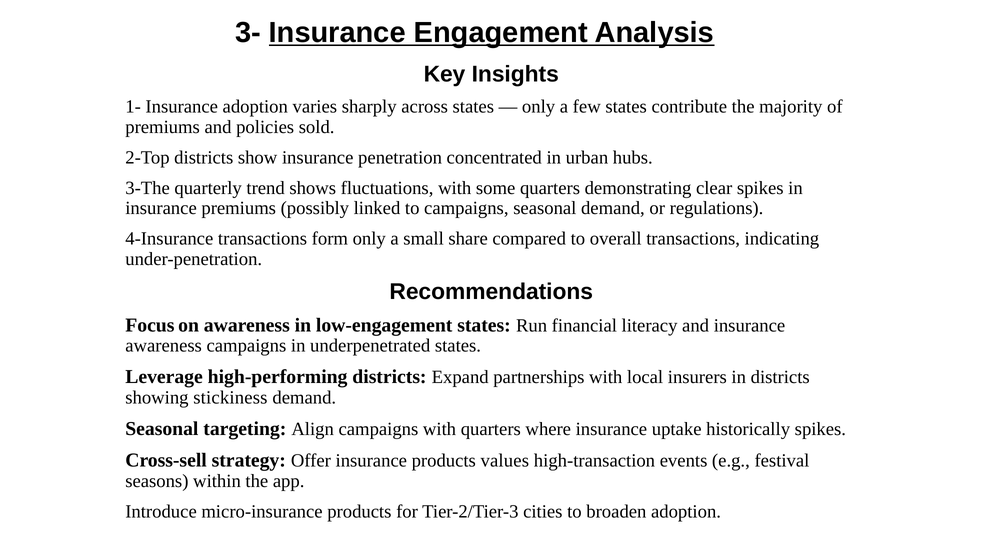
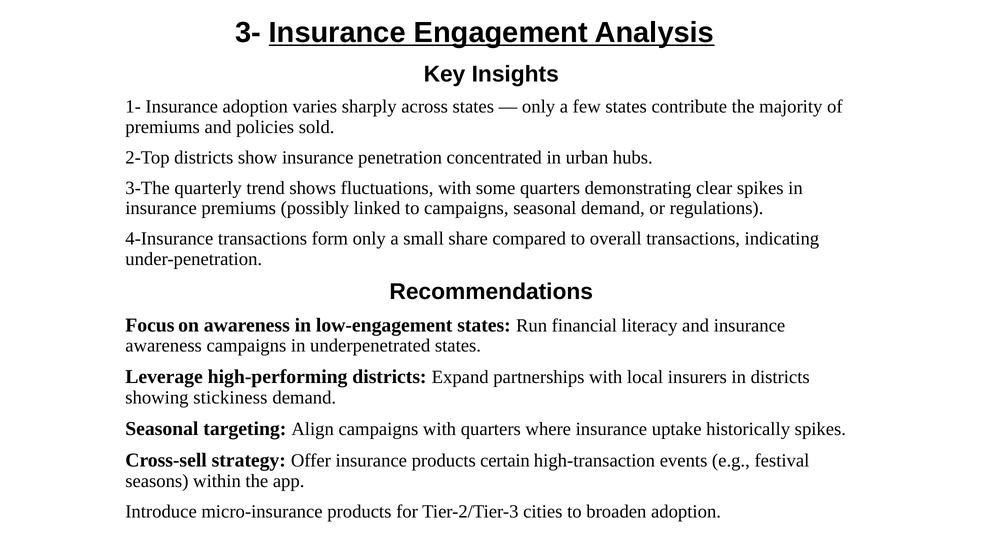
values: values -> certain (505, 461)
